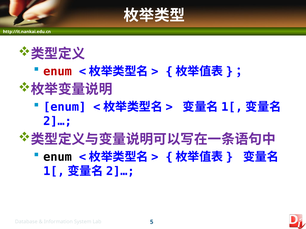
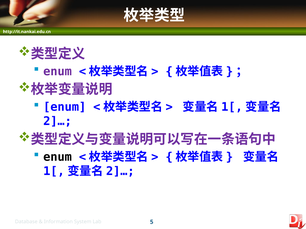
enum colour: red -> purple (58, 72)
